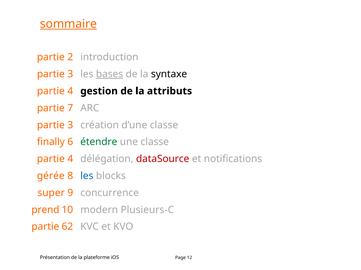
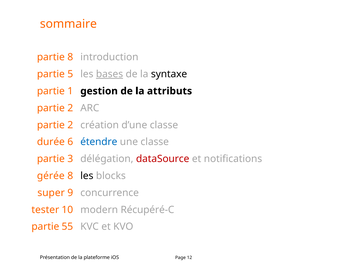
sommaire underline: present -> none (68, 24)
partie 2: 2 -> 8 (70, 57)
3: 3 -> 5 (70, 74)
4: 4 -> 1 (70, 91)
7: 7 -> 2 (70, 108)
3: 3 -> 2 (70, 125)
finally: finally -> durée (51, 142)
étendre colour: green -> blue (99, 142)
4: 4 -> 3 (70, 159)
les colour: blue -> black (87, 176)
prend: prend -> tester (45, 210)
Plusieurs-C: Plusieurs-C -> Récupéré-C (147, 210)
62: 62 -> 55 (67, 227)
